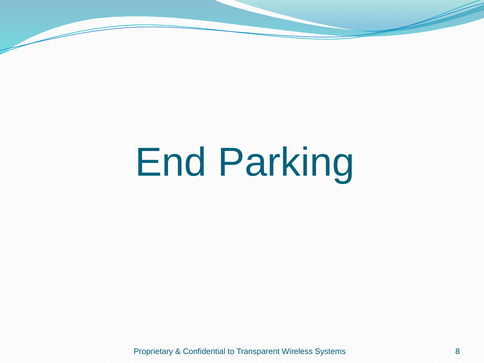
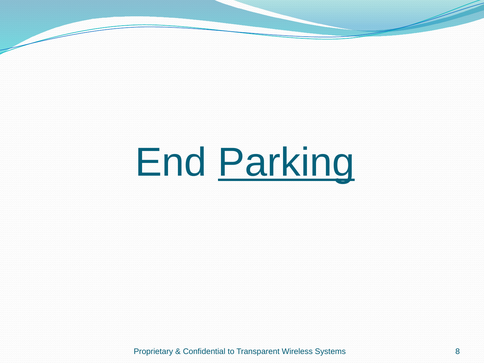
Parking underline: none -> present (286, 162)
